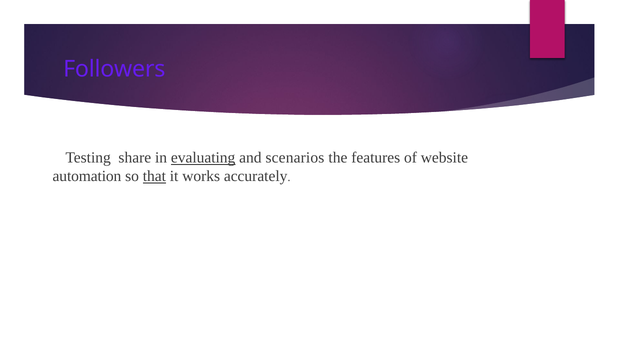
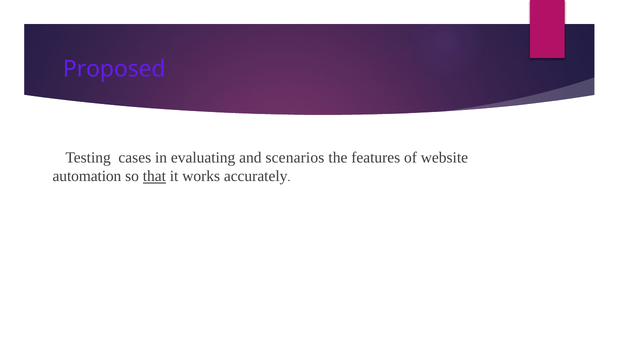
Followers: Followers -> Proposed (114, 69)
share: share -> cases (135, 158)
evaluating underline: present -> none (203, 158)
